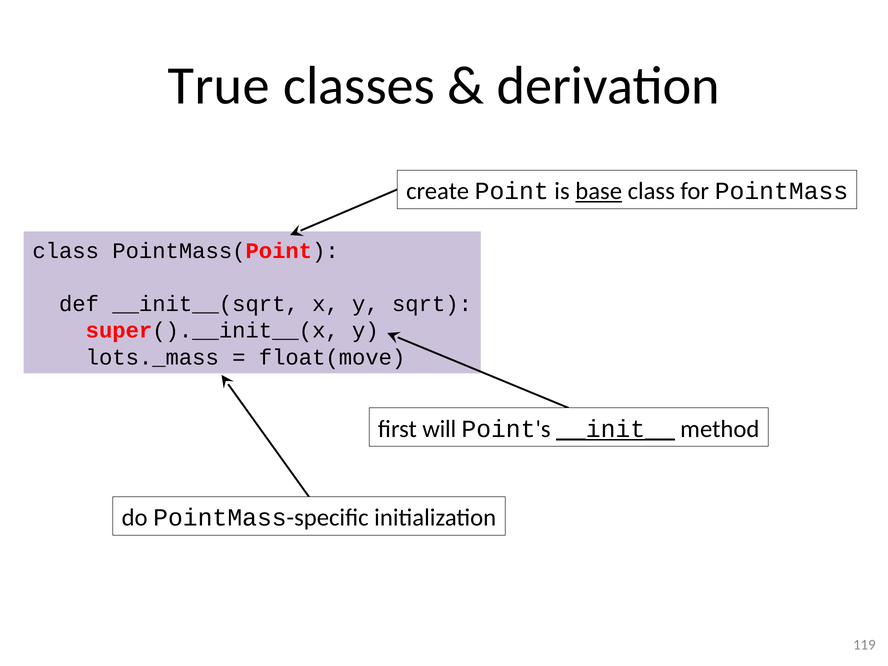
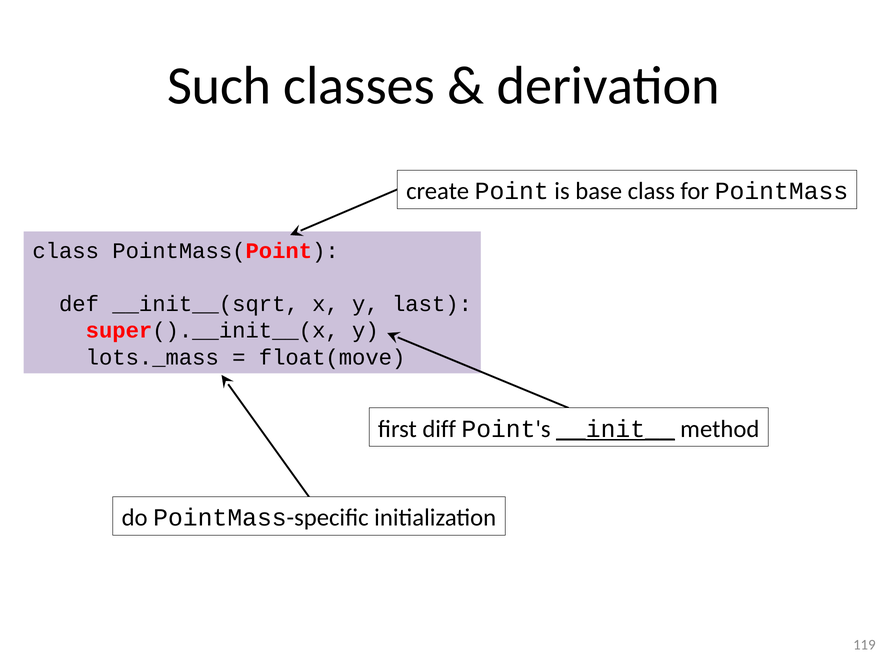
True: True -> Such (219, 86)
base underline: present -> none (599, 191)
sqrt: sqrt -> last (432, 304)
will: will -> diff (439, 429)
